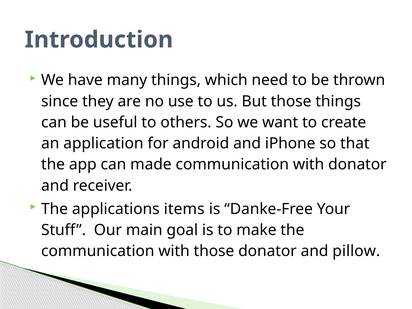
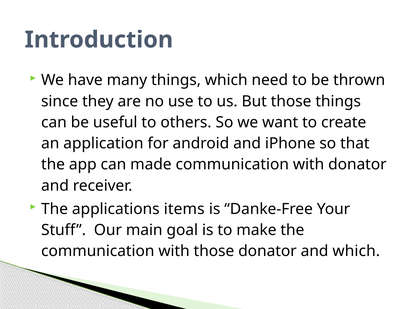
and pillow: pillow -> which (356, 251)
